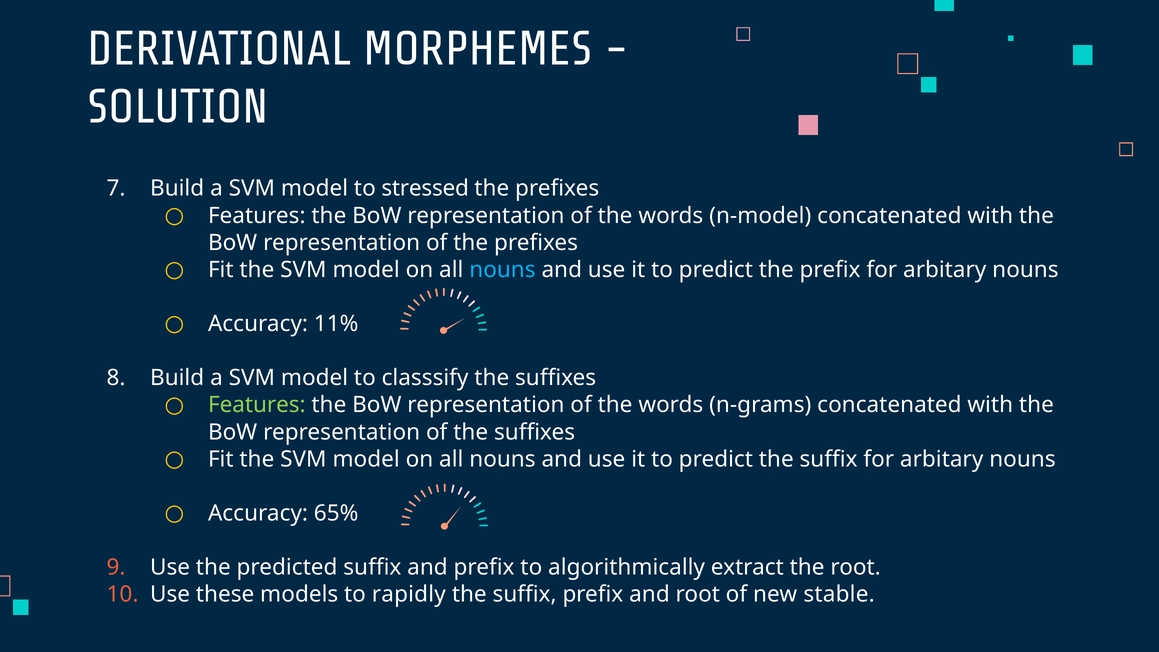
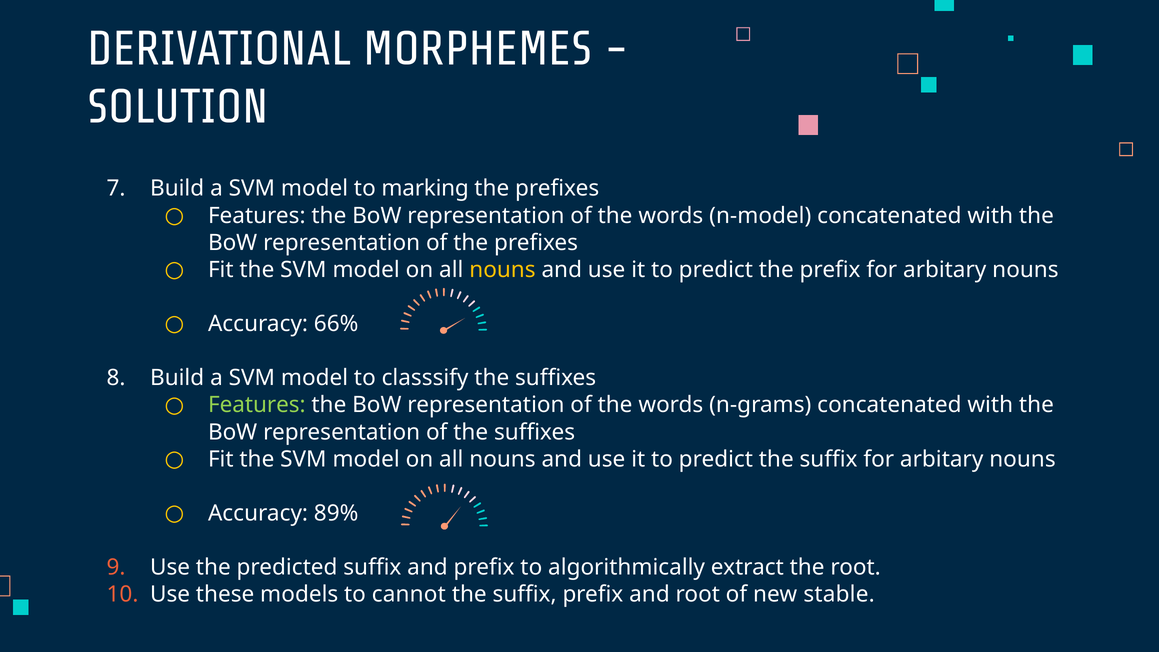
stressed: stressed -> marking (425, 189)
nouns colour: light blue -> yellow (502, 270)
11%: 11% -> 66% (336, 324)
65%: 65% -> 89% (336, 513)
rapidly: rapidly -> cannot (409, 594)
